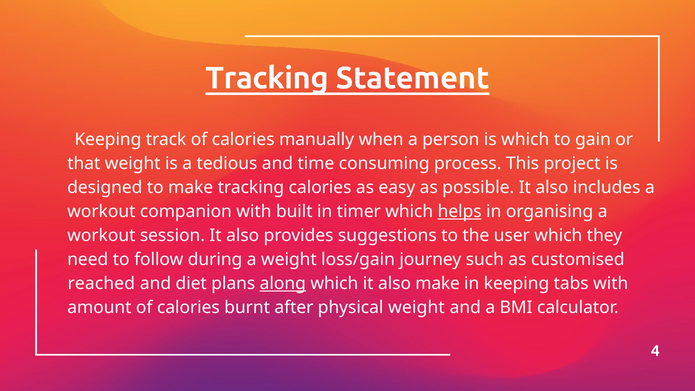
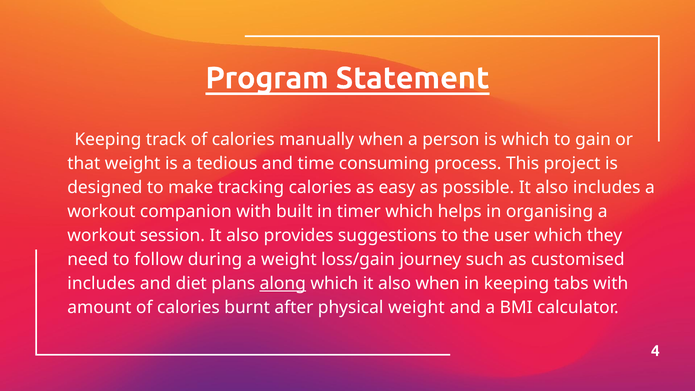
Tracking: Tracking -> Program (267, 78)
helps underline: present -> none (460, 212)
reached: reached -> includes (101, 283)
also make: make -> when (438, 283)
